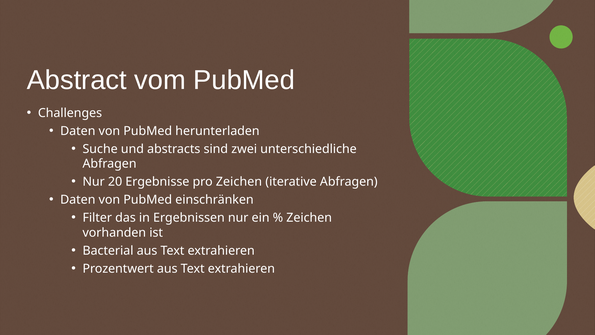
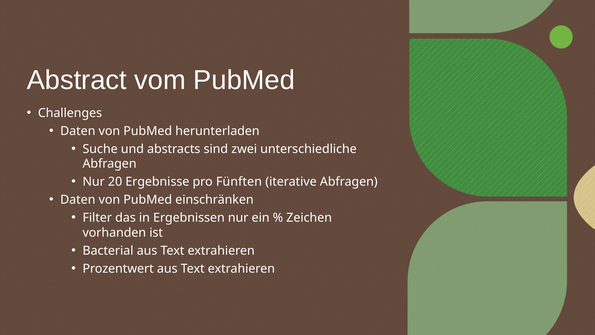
pro Zeichen: Zeichen -> Fünften (239, 182)
